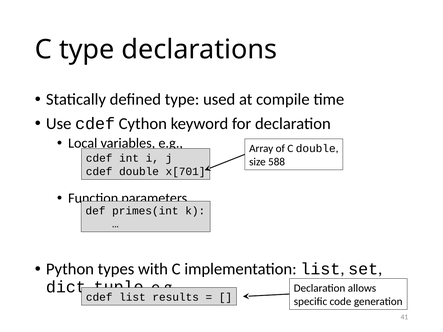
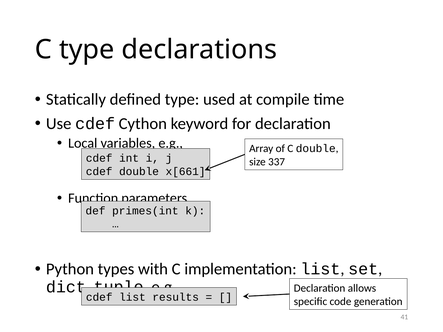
588: 588 -> 337 (277, 162)
x[701: x[701 -> x[661 (186, 172)
